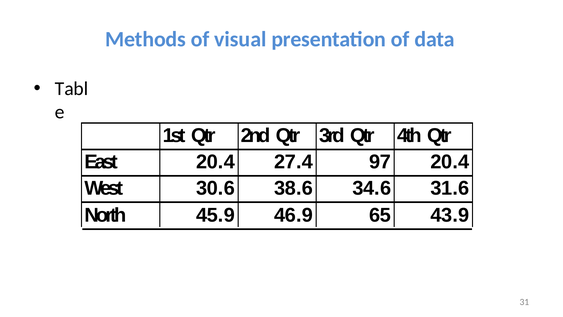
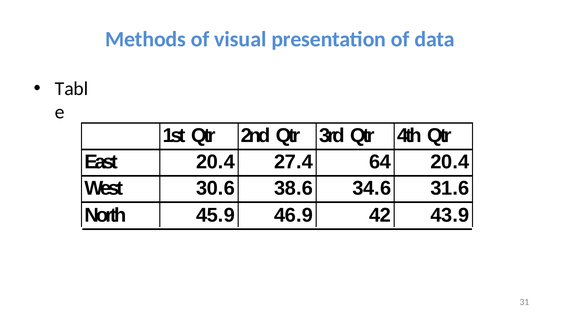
97: 97 -> 64 (380, 162)
65: 65 -> 42 (380, 215)
